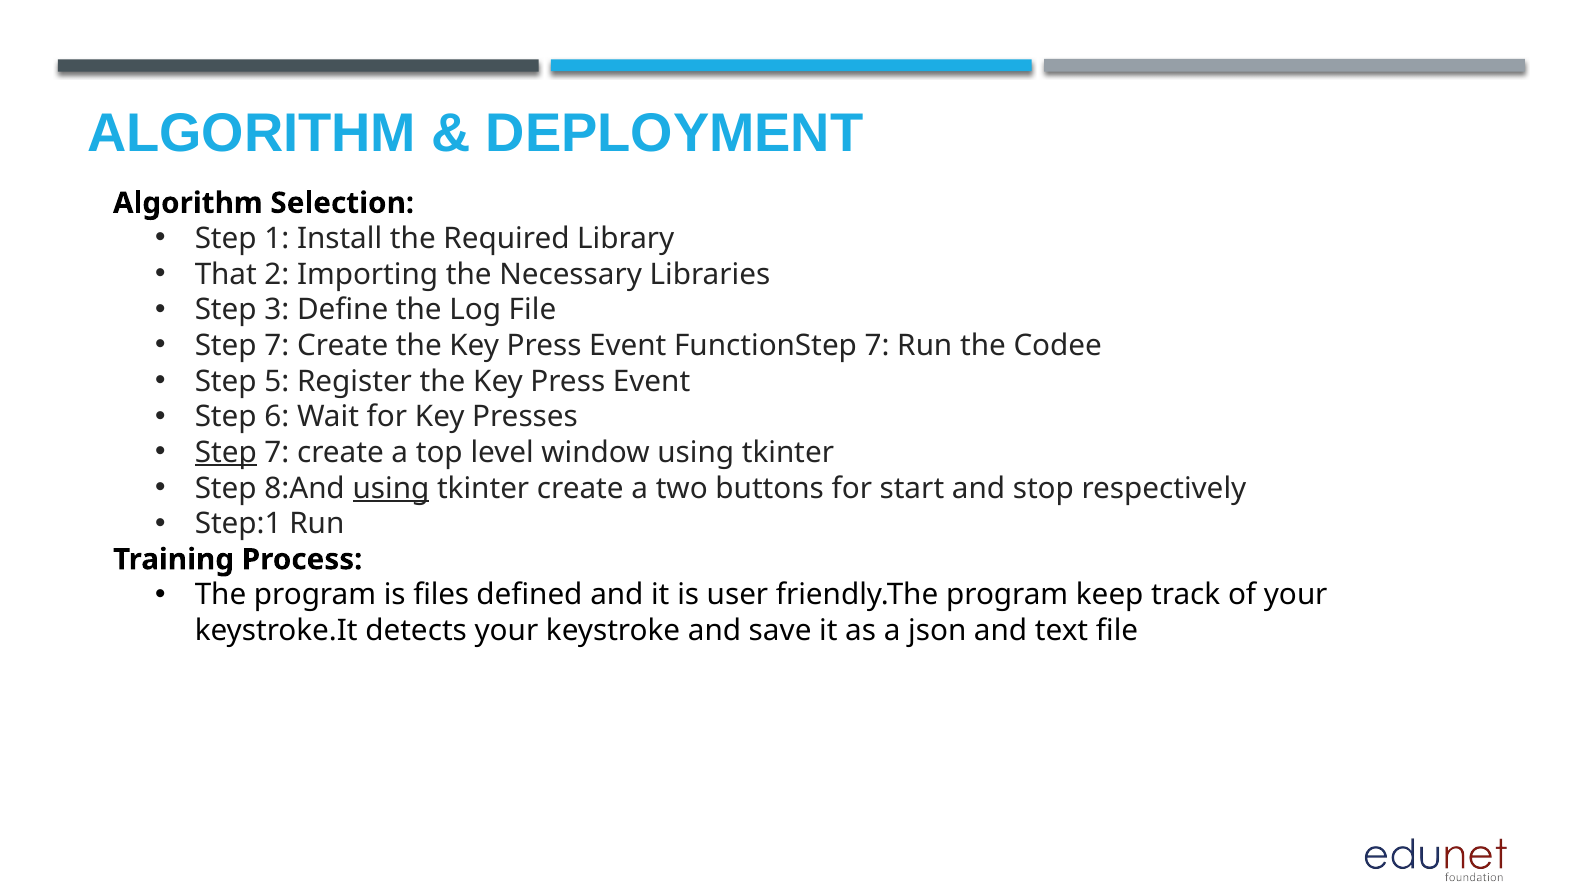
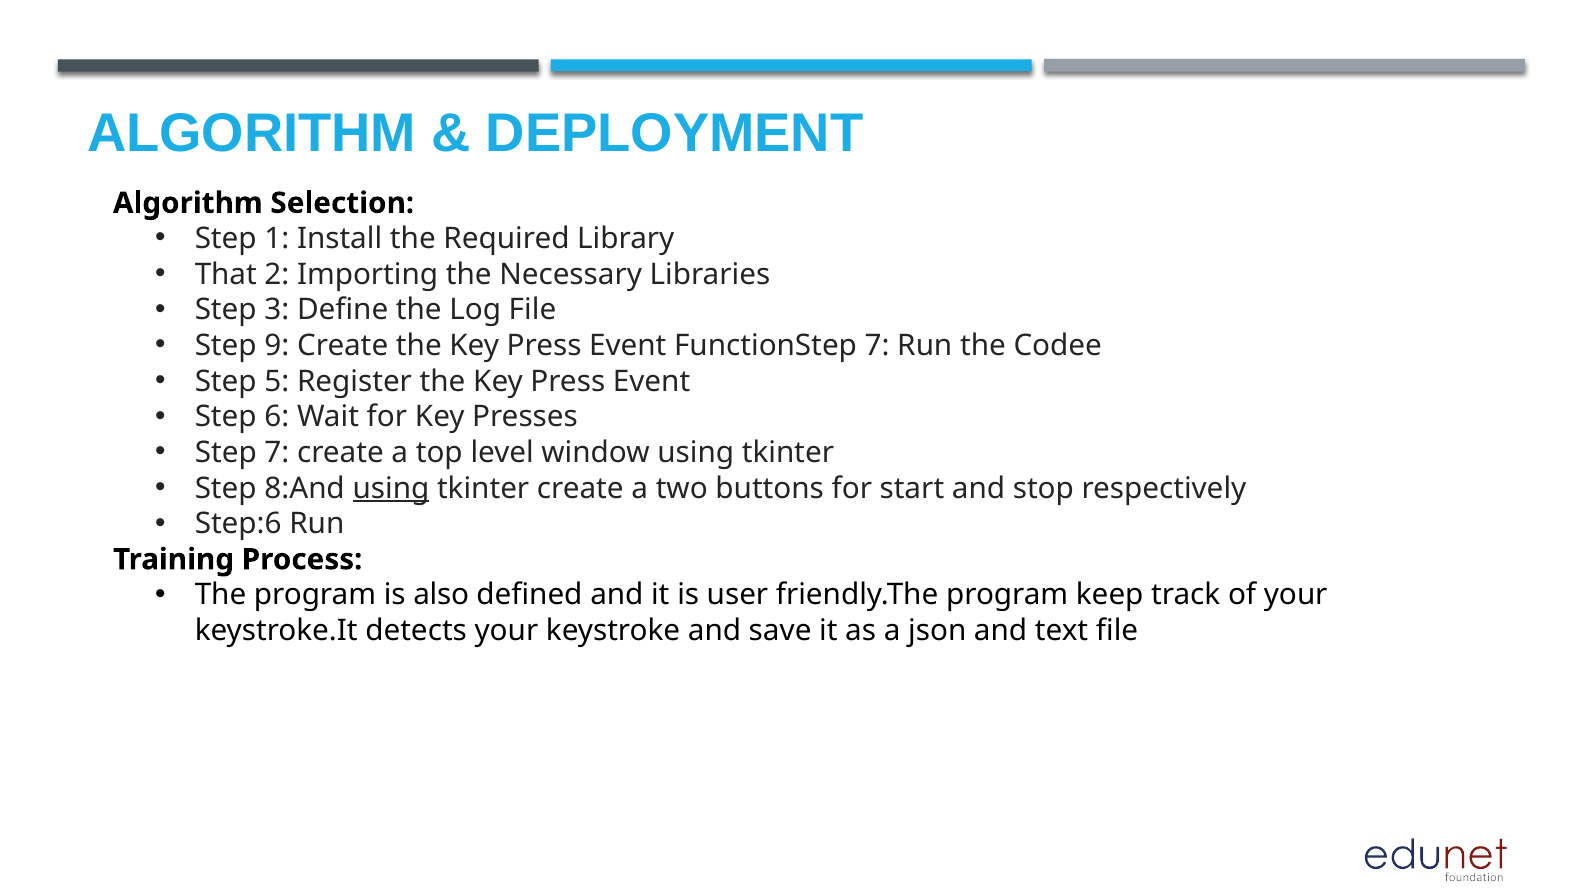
7: 7 -> 9 (277, 345)
Step underline: present -> none (226, 452)
Step:1: Step:1 -> Step:6 (238, 524)
files: files -> also (441, 595)
